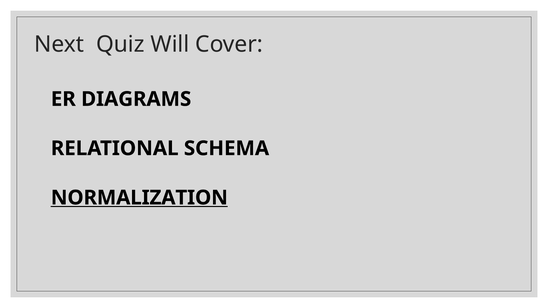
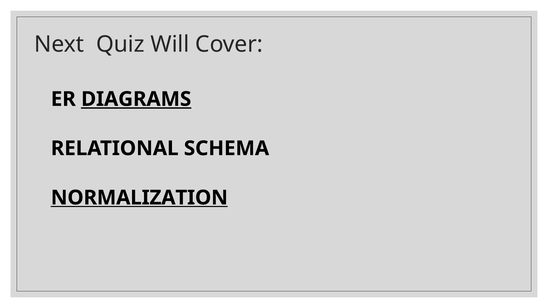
DIAGRAMS underline: none -> present (136, 99)
